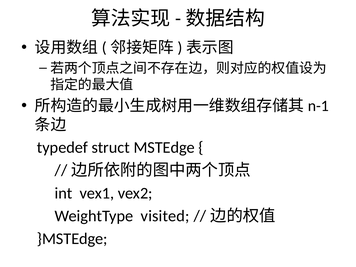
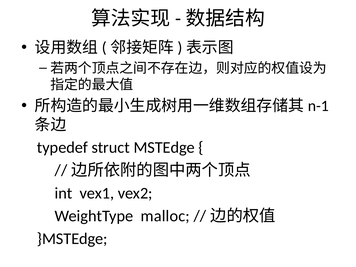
visited: visited -> malloc (165, 216)
